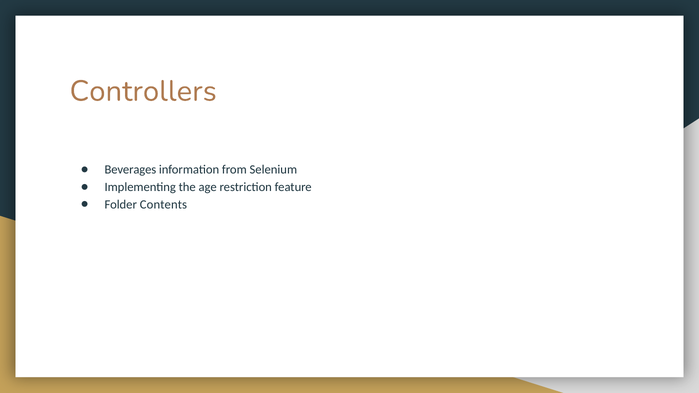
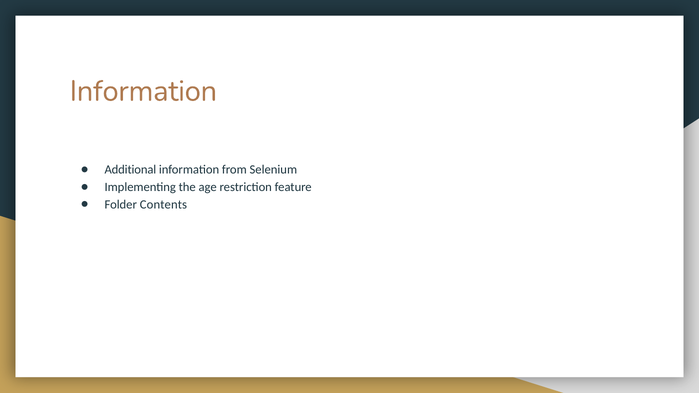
Controllers: Controllers -> Information (143, 91)
Beverages: Beverages -> Additional (130, 170)
